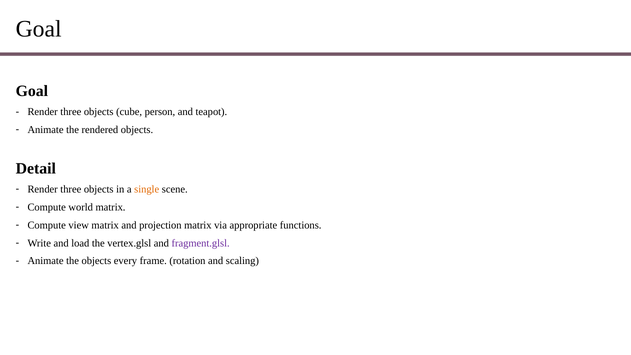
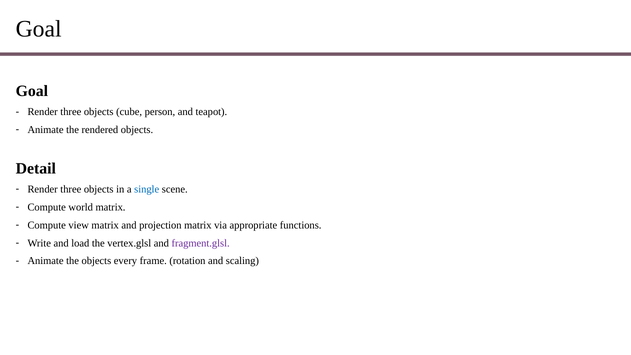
single colour: orange -> blue (147, 189)
